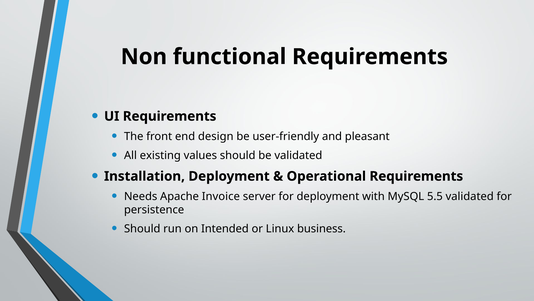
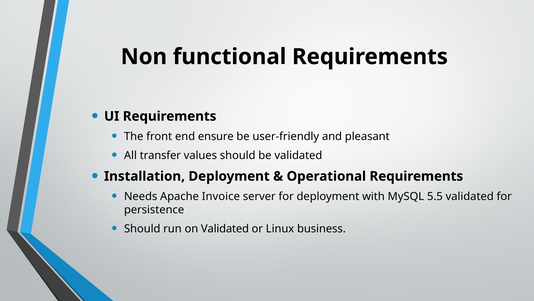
design: design -> ensure (216, 136)
existing: existing -> transfer (160, 155)
on Intended: Intended -> Validated (225, 228)
